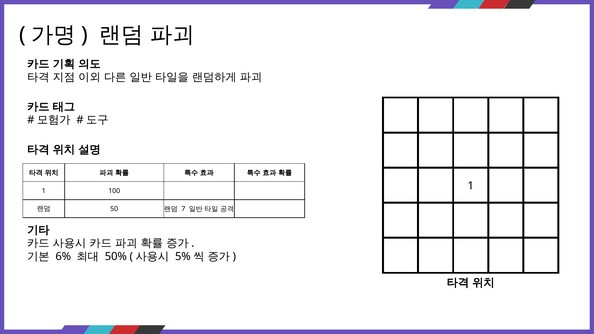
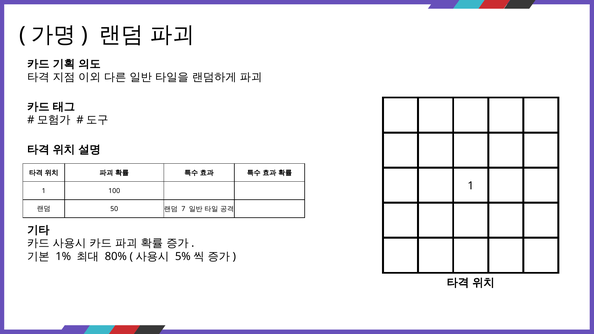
6%: 6% -> 1% (63, 257)
50%: 50% -> 80% (116, 257)
